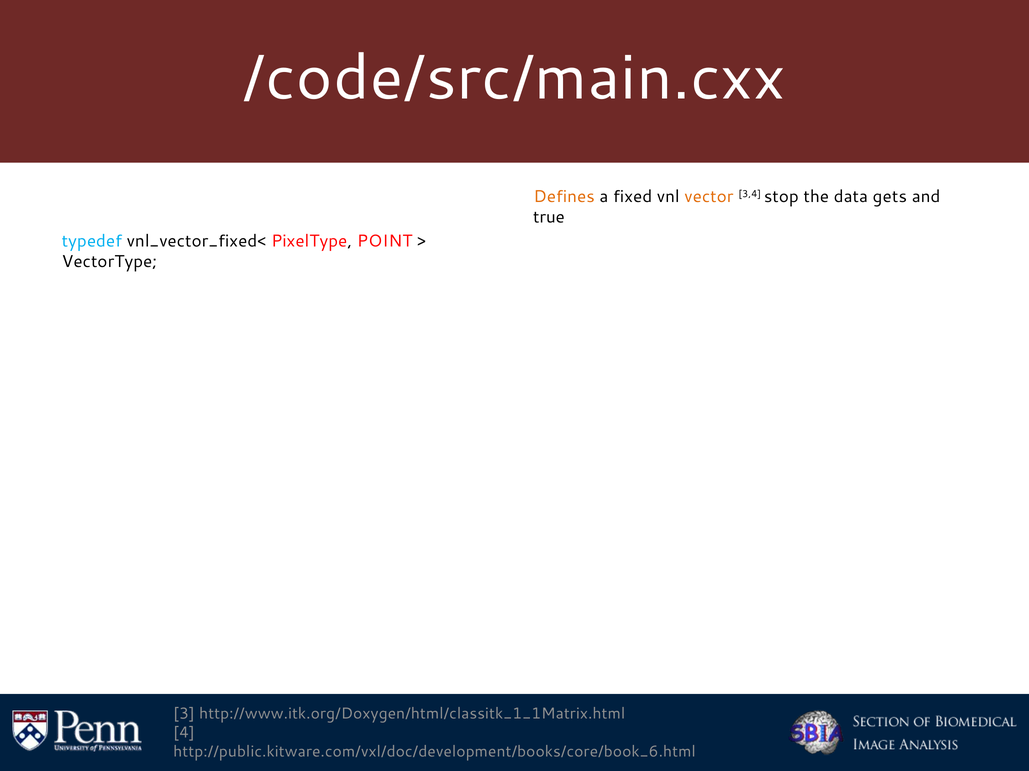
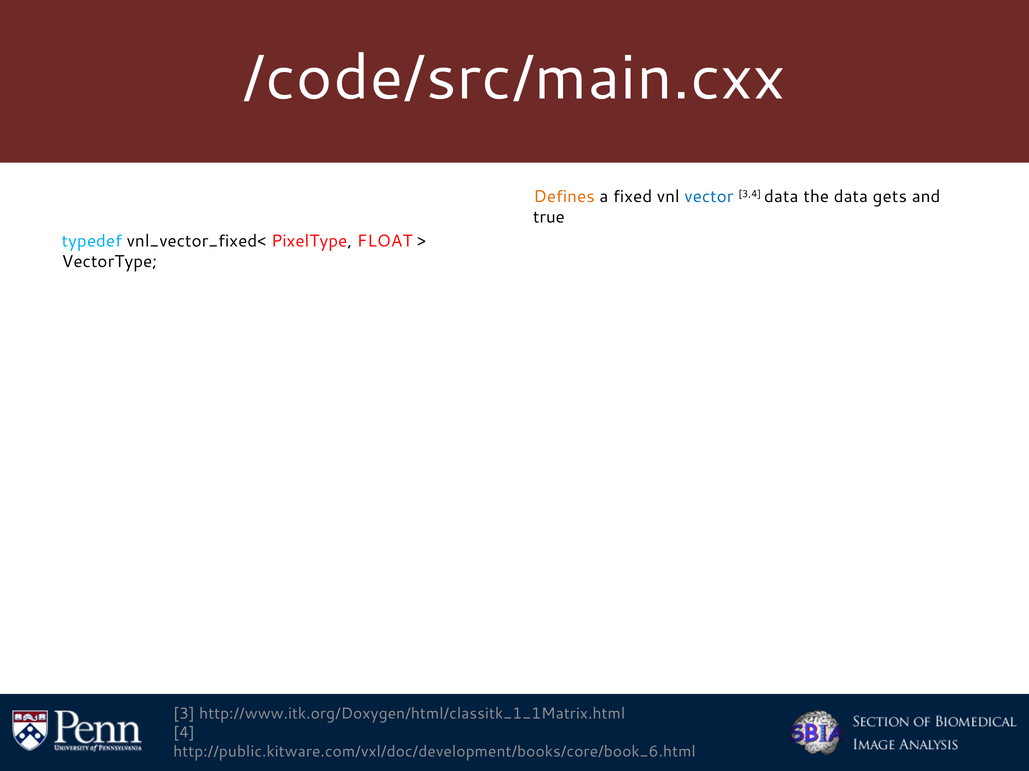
vector colour: orange -> blue (709, 197)
3,4 stop: stop -> data (781, 197)
POINT: POINT -> FLOAT (385, 241)
